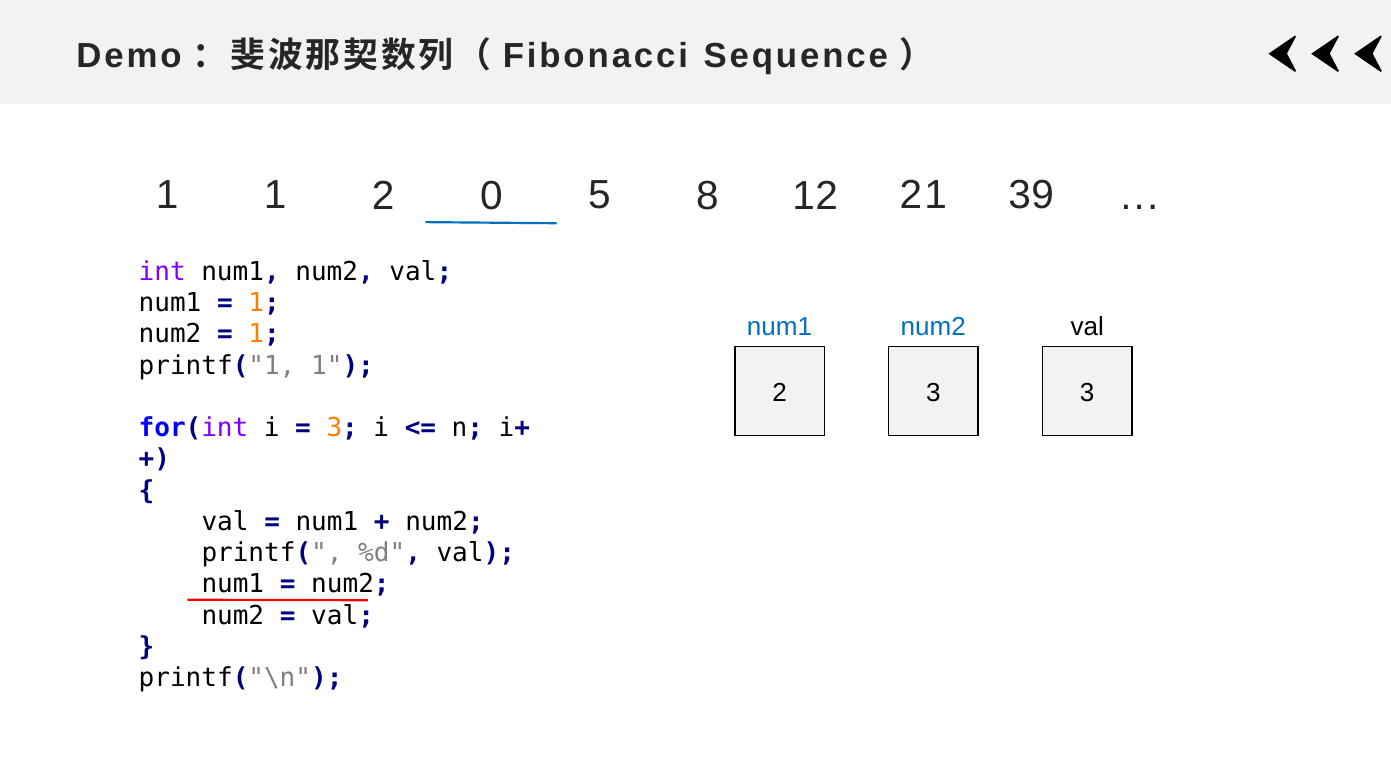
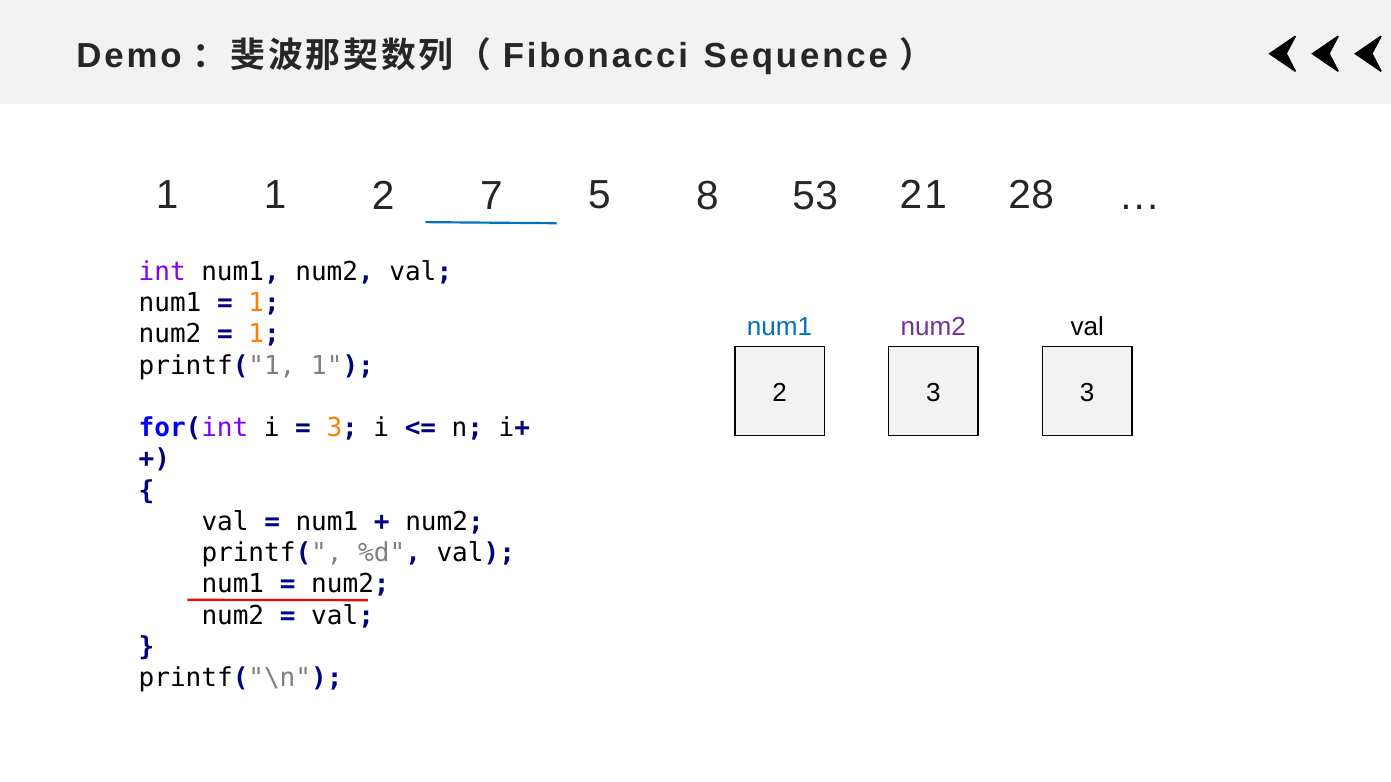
0: 0 -> 7 (491, 196)
12: 12 -> 53 (815, 196)
39: 39 -> 28 (1031, 196)
num2 colour: blue -> purple (933, 327)
